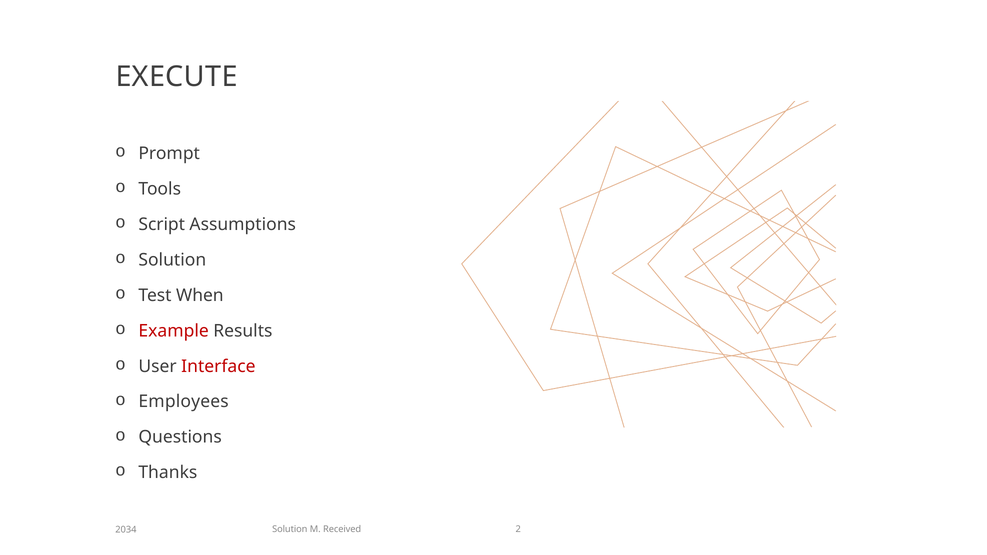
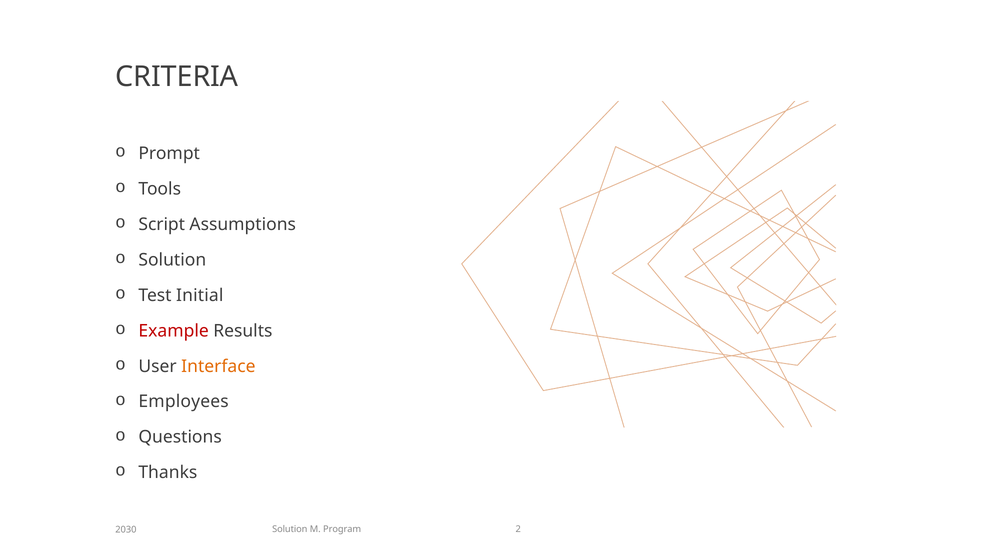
EXECUTE: EXECUTE -> CRITERIA (177, 77)
When: When -> Initial (200, 295)
Interface colour: red -> orange (218, 366)
Received: Received -> Program (342, 529)
2034: 2034 -> 2030 (126, 530)
